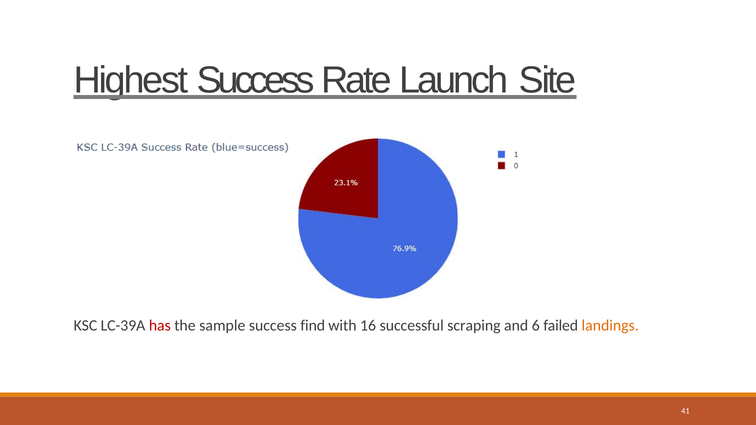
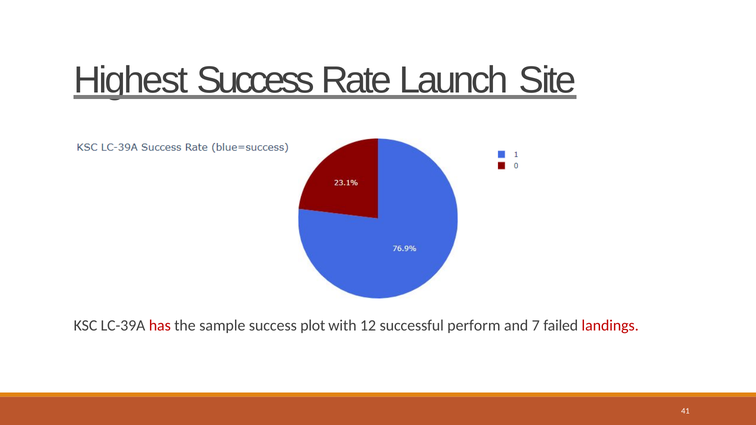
find: find -> plot (313, 326)
16: 16 -> 12 (368, 326)
scraping: scraping -> perform (474, 326)
6: 6 -> 7 (536, 326)
landings colour: orange -> red (610, 326)
